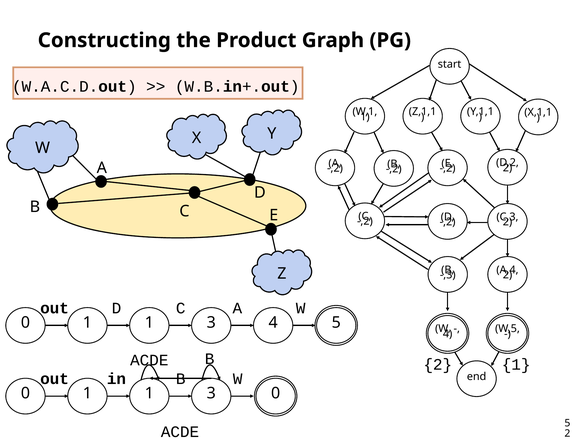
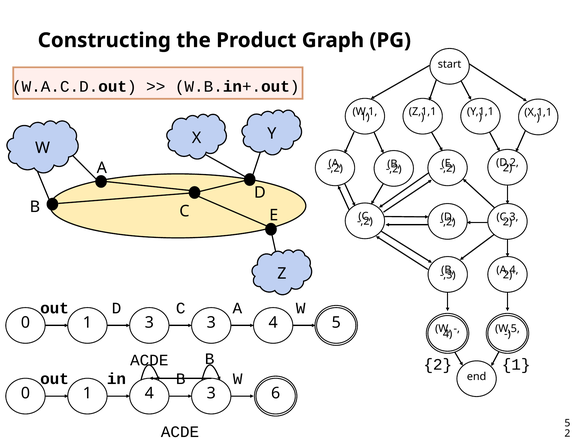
1: 1 -> 3 (149, 322)
1: 1 -> 4 (149, 393)
3 0: 0 -> 6 (276, 393)
